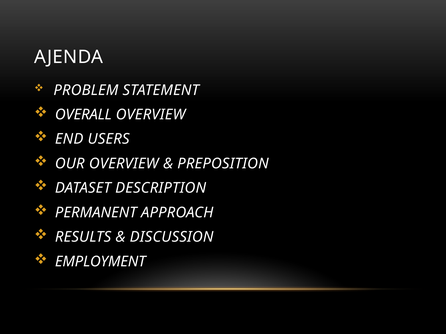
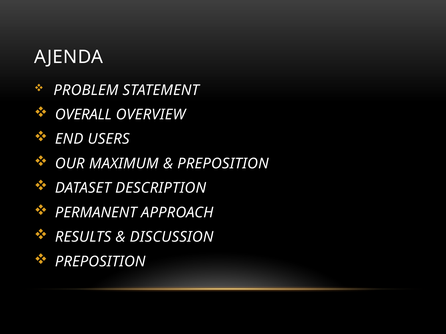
OUR OVERVIEW: OVERVIEW -> MAXIMUM (124, 164)
EMPLOYMENT: EMPLOYMENT -> PREPOSITION (100, 262)
